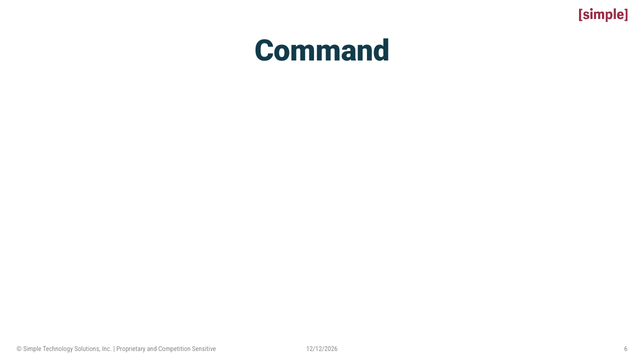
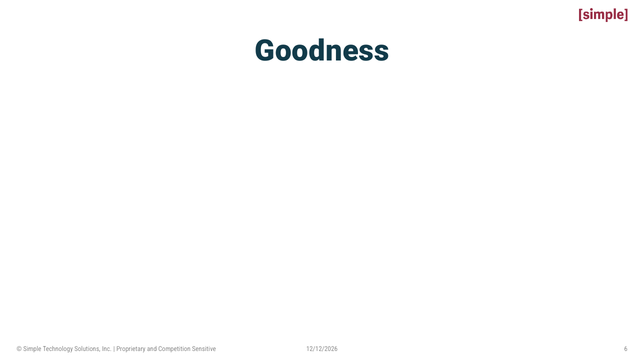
Command: Command -> Goodness (322, 51)
